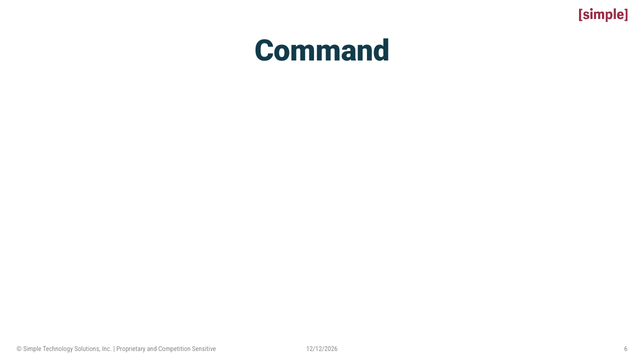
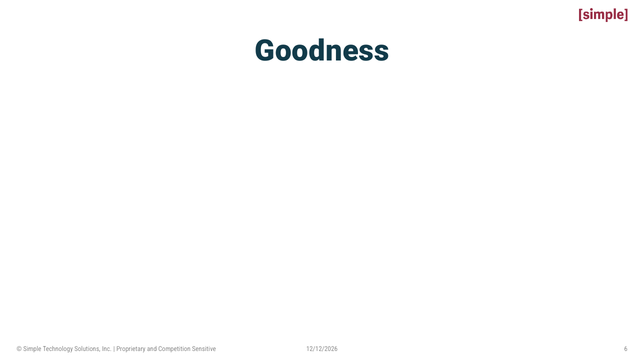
Command: Command -> Goodness (322, 51)
